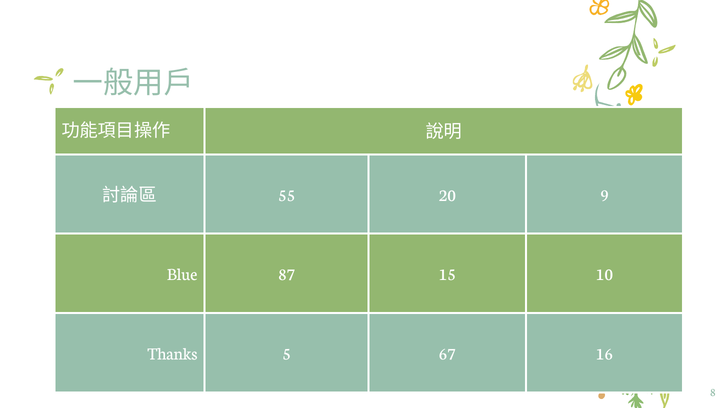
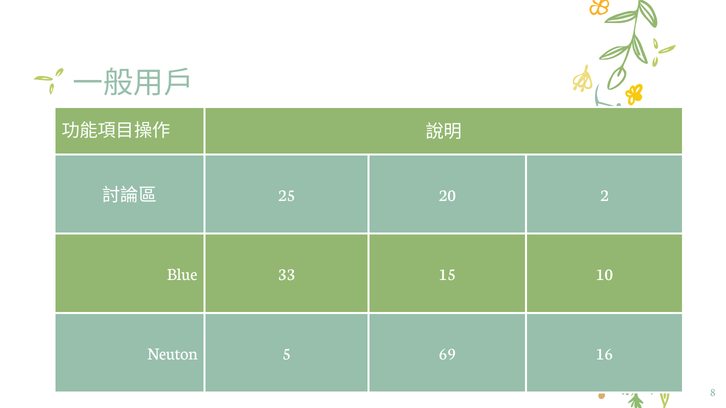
55: 55 -> 25 (287, 195)
9: 9 -> 2 (605, 195)
87: 87 -> 33 (287, 275)
Thanks: Thanks -> Neuton (173, 354)
67: 67 -> 69 (447, 354)
